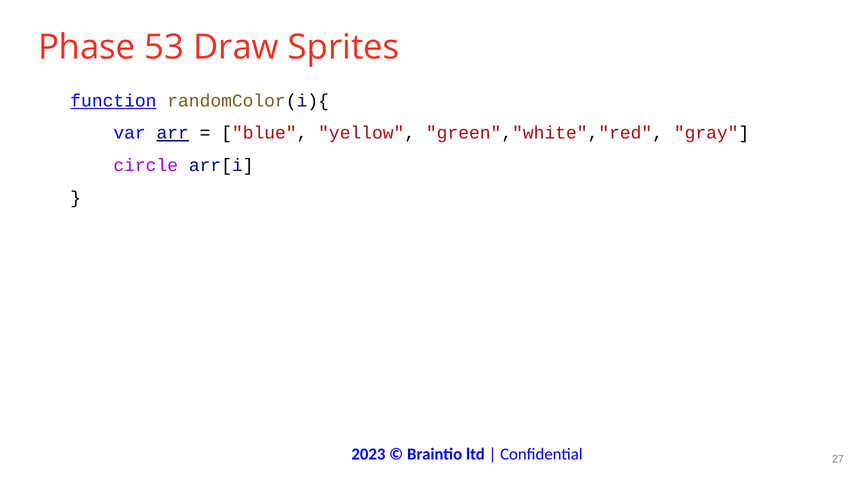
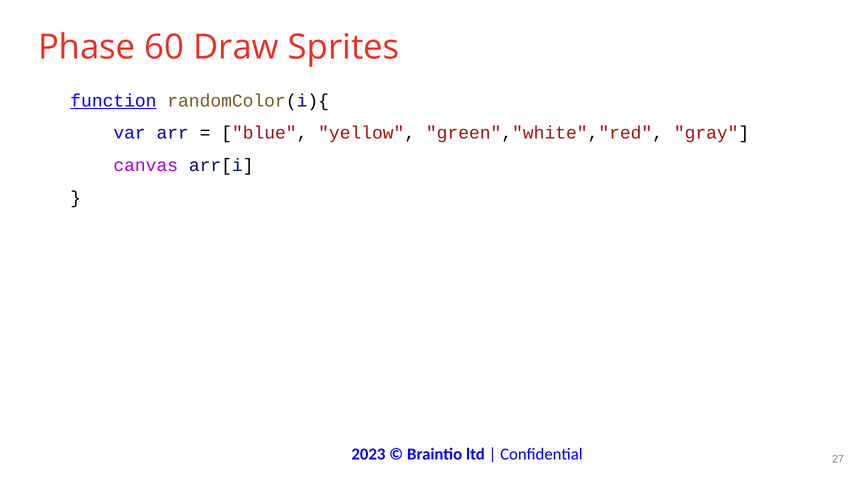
53: 53 -> 60 (164, 47)
arr underline: present -> none (173, 133)
circle: circle -> canvas (146, 165)
